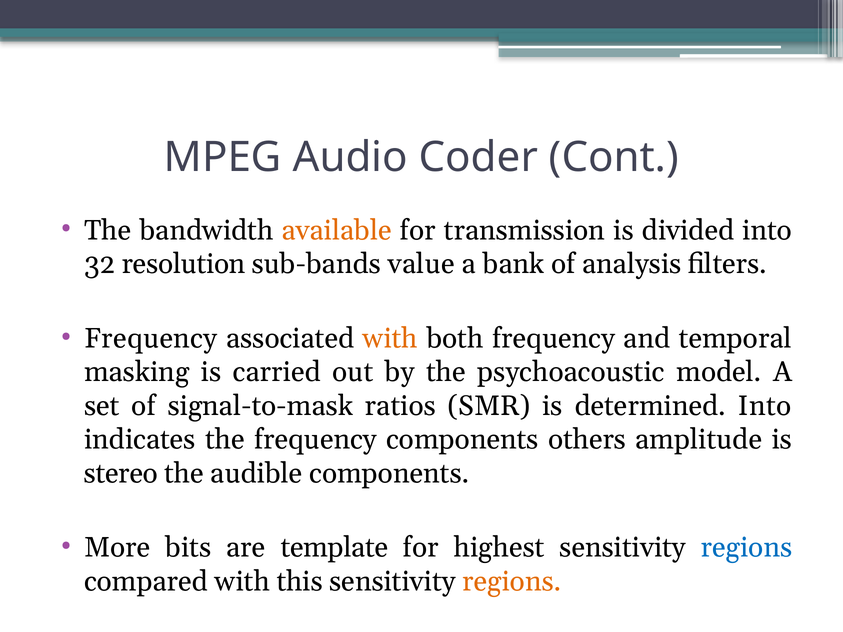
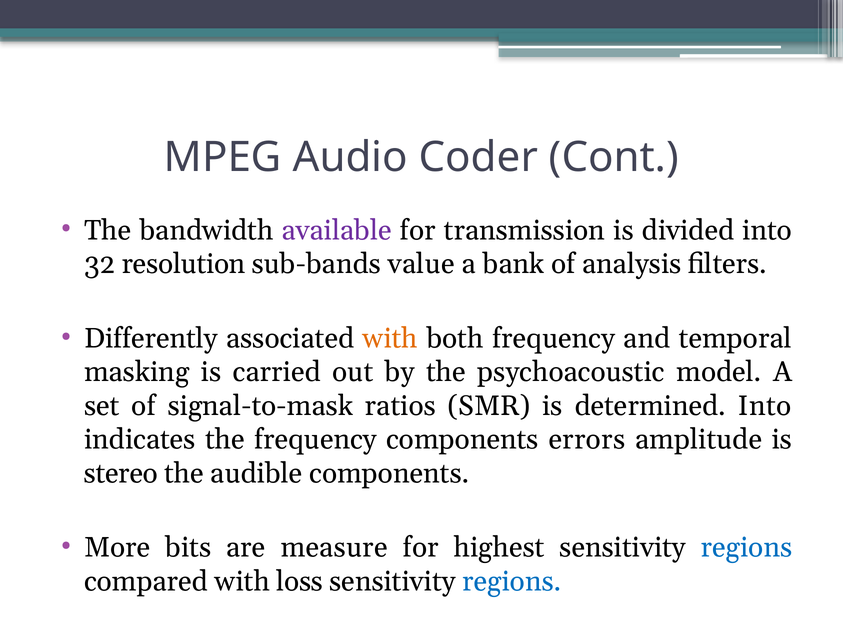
available colour: orange -> purple (337, 230)
Frequency: Frequency -> Differently (151, 339)
others: others -> errors (587, 440)
template: template -> measure (334, 548)
this: this -> loss (300, 582)
regions colour: orange -> blue (512, 582)
